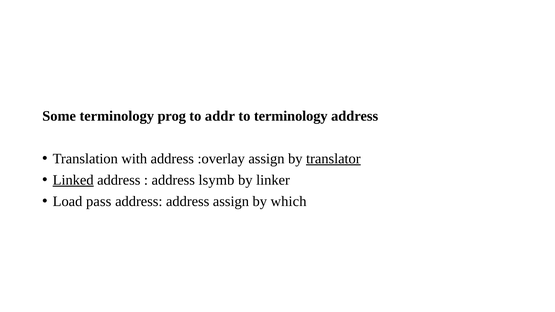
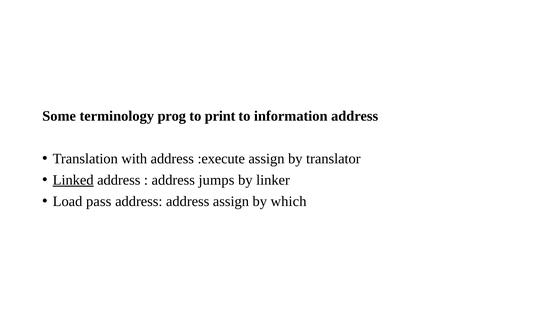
addr: addr -> print (220, 116)
to terminology: terminology -> information (291, 116)
:overlay: :overlay -> :execute (221, 159)
translator underline: present -> none (333, 159)
lsymb: lsymb -> jumps (216, 180)
